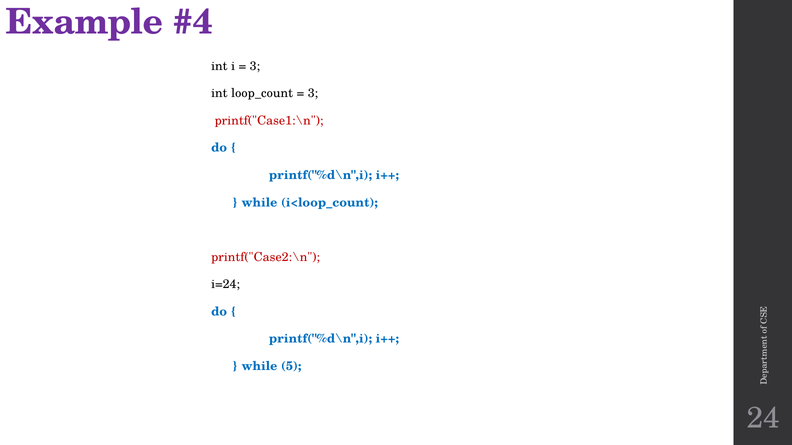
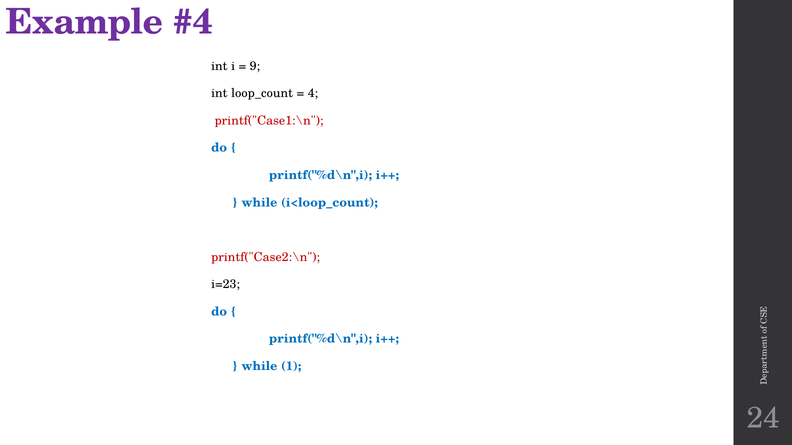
3: 3 -> 9 (255, 66)
3: 3 -> 4 (313, 93)
i=24: i=24 -> i=23 (226, 285)
5: 5 -> 1 (291, 367)
